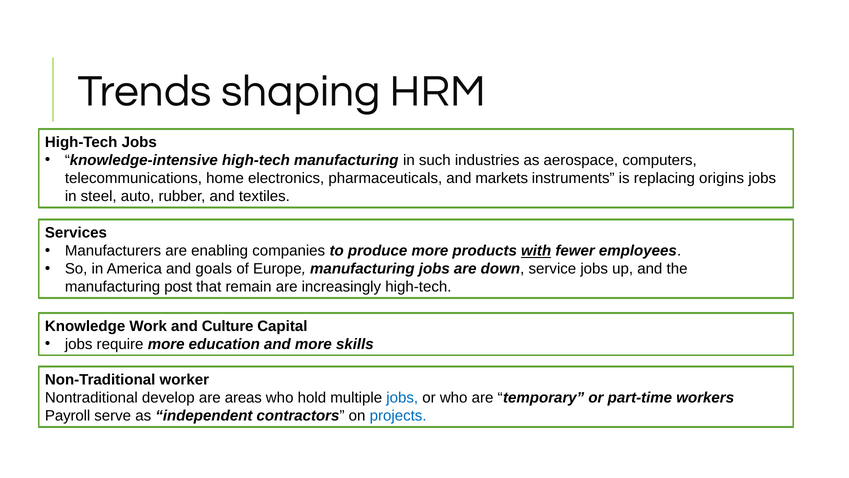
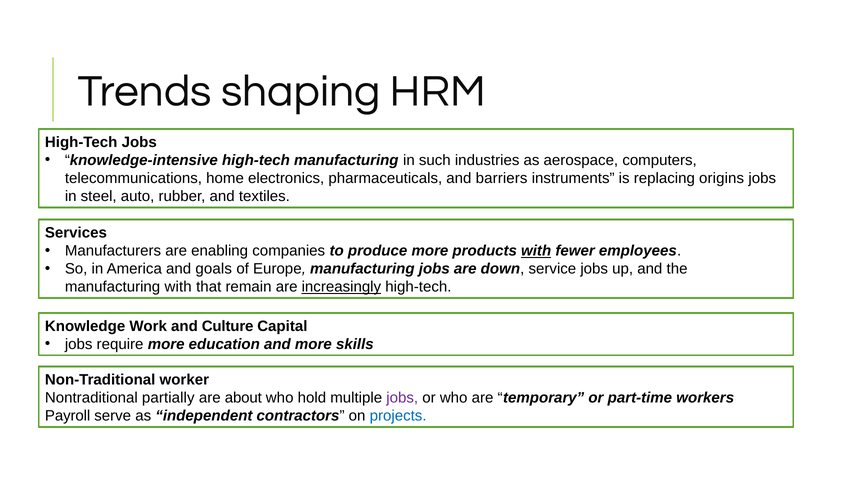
markets: markets -> barriers (502, 178)
manufacturing post: post -> with (178, 287)
increasingly underline: none -> present (341, 287)
develop: develop -> partially (168, 397)
areas: areas -> about (243, 397)
jobs colour: blue -> purple (402, 397)
